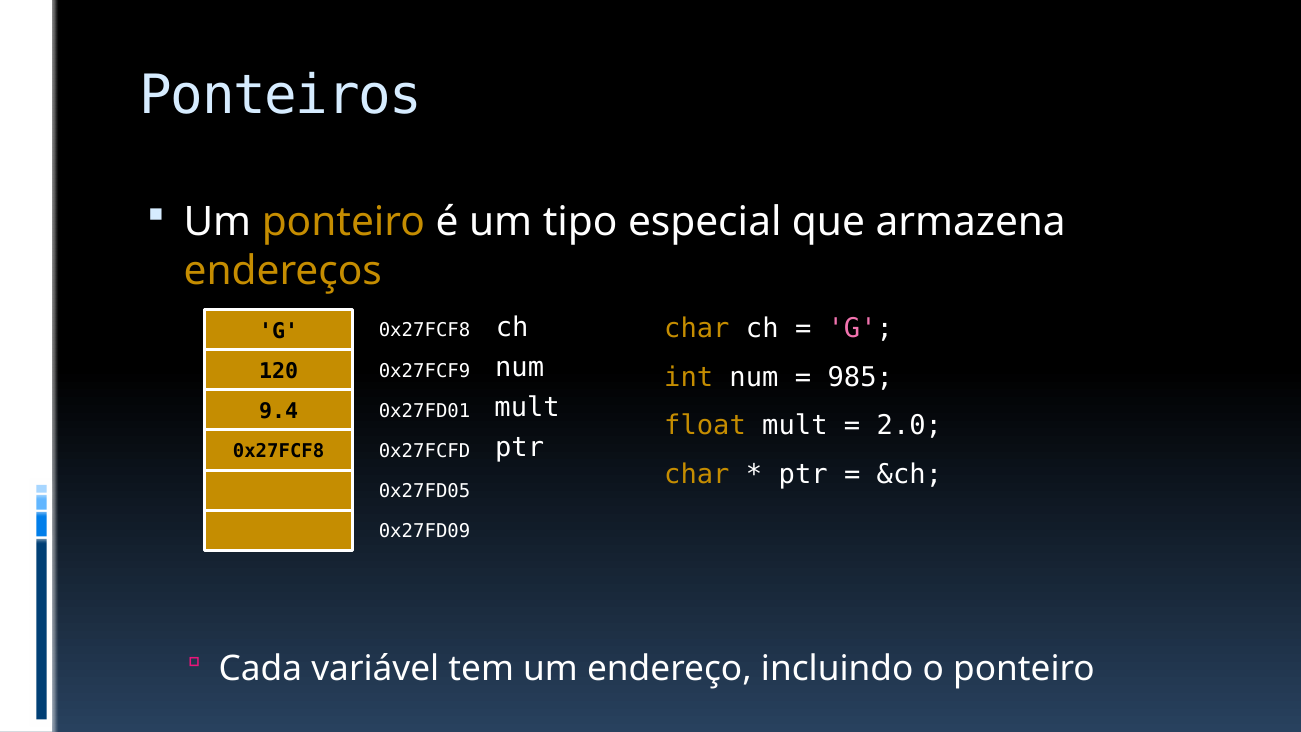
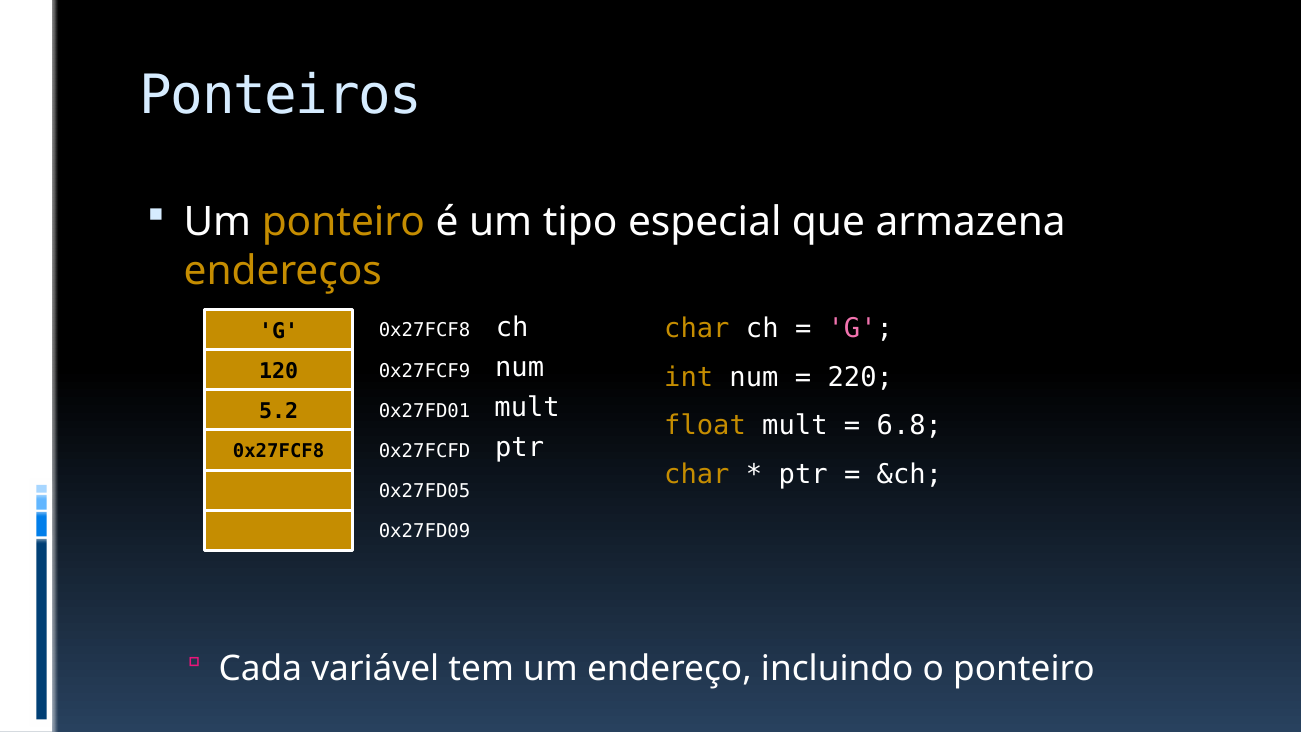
985: 985 -> 220 (860, 377)
9.4: 9.4 -> 5.2 (279, 411)
2.0: 2.0 -> 6.8 (909, 426)
